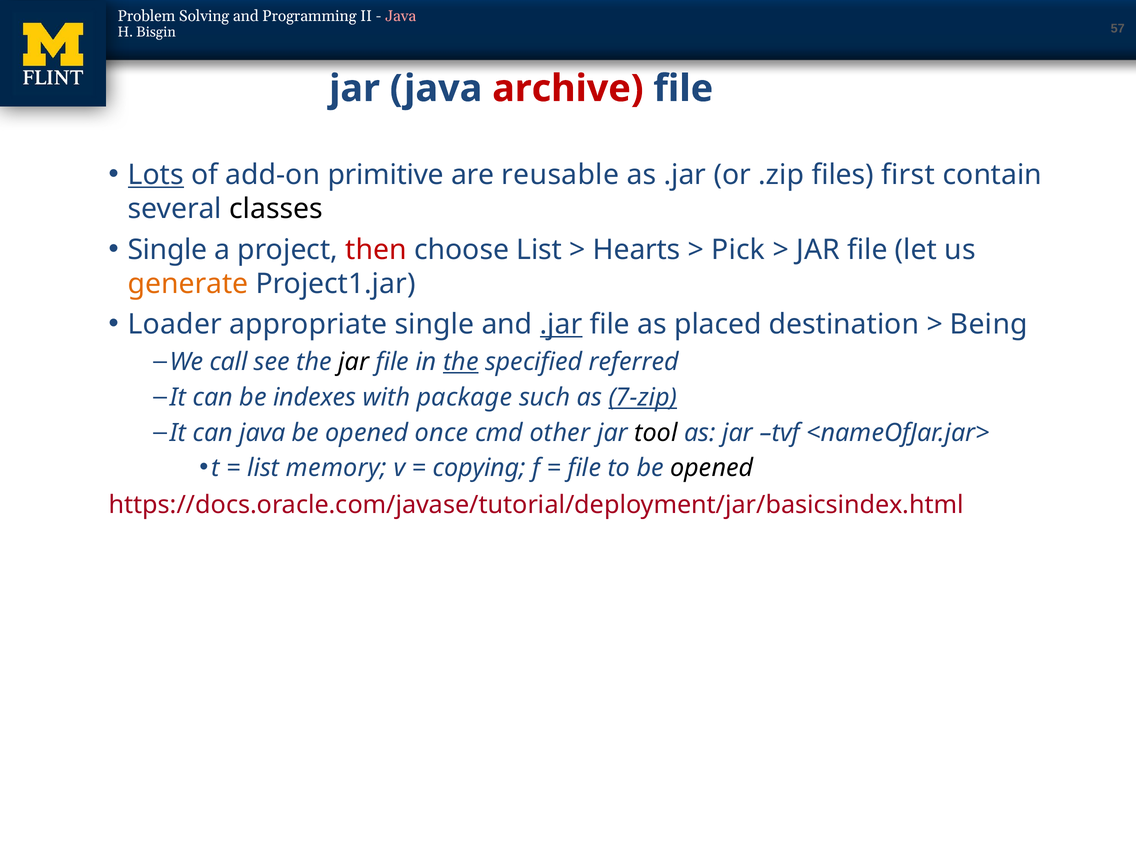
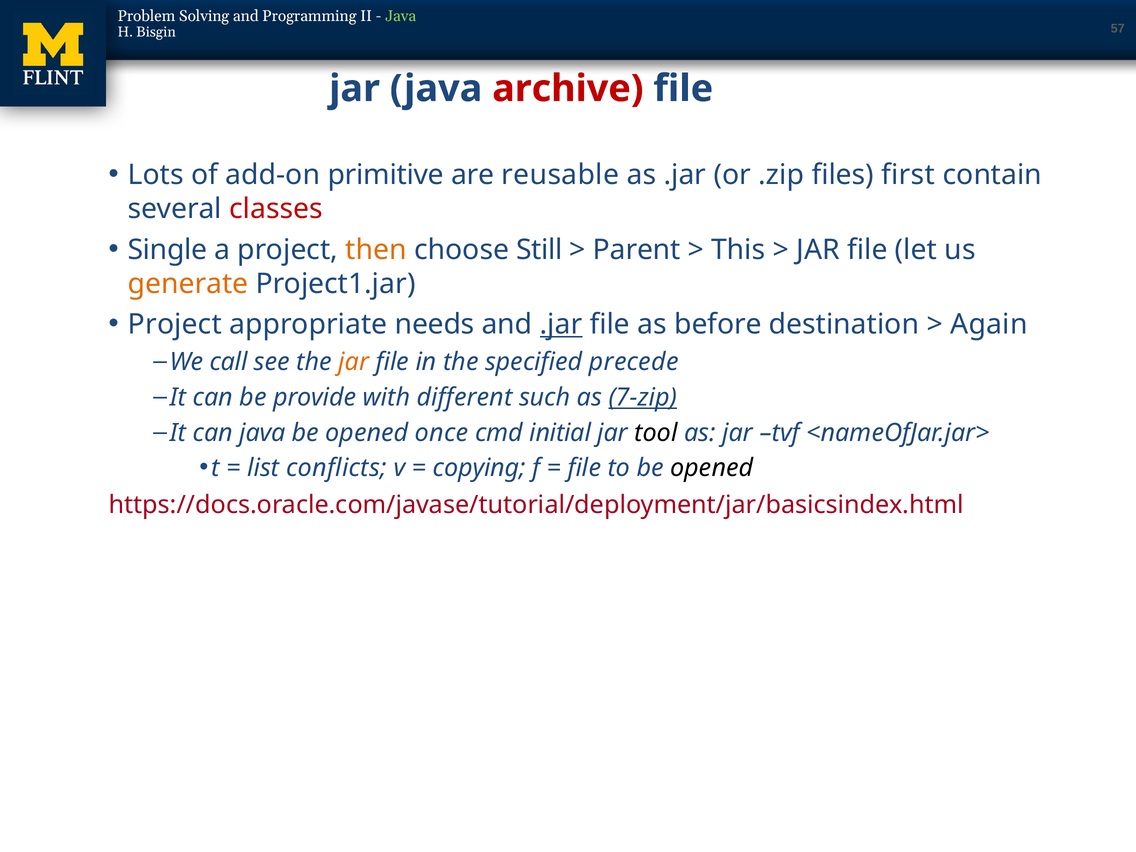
Java colour: pink -> light green (401, 16)
Lots underline: present -> none (156, 175)
classes colour: black -> red (276, 209)
then colour: red -> orange (376, 250)
choose List: List -> Still (539, 250)
Hearts: Hearts -> Parent (637, 250)
Pick: Pick -> This (738, 250)
Loader: Loader -> Project (175, 324)
appropriate single: single -> needs (435, 324)
placed: placed -> before (718, 324)
Being: Being -> Again (989, 324)
jar colour: black -> orange (354, 362)
the underline: present -> none (461, 362)
referred: referred -> precede (634, 362)
indexes: indexes -> provide (315, 397)
package: package -> different (465, 397)
other: other -> initial (560, 433)
memory: memory -> conflicts (336, 468)
